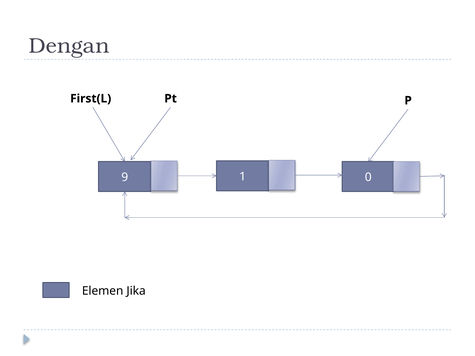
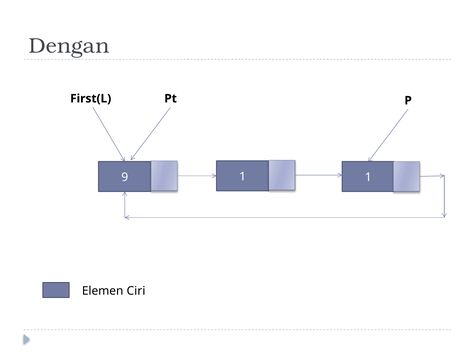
1 0: 0 -> 1 (368, 177)
Jika: Jika -> Ciri (136, 291)
